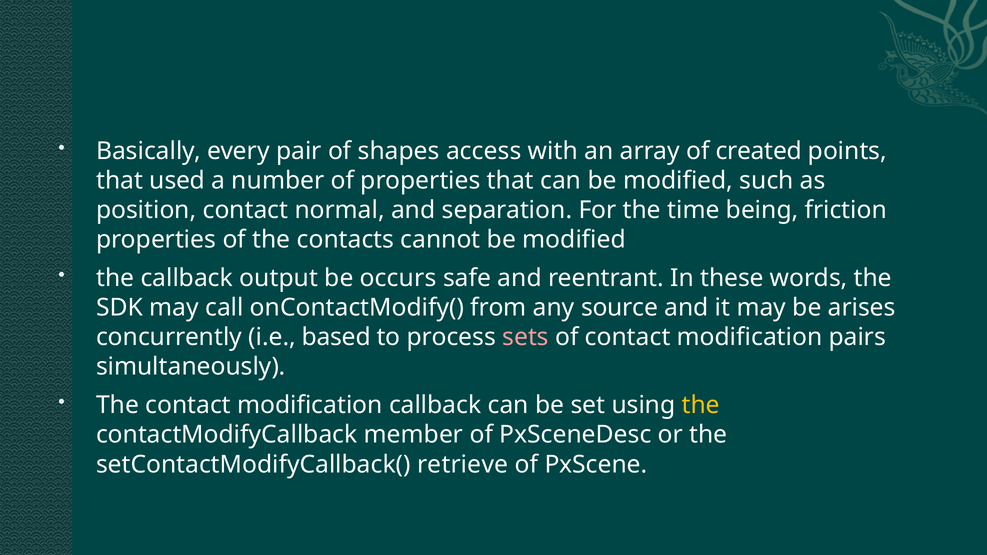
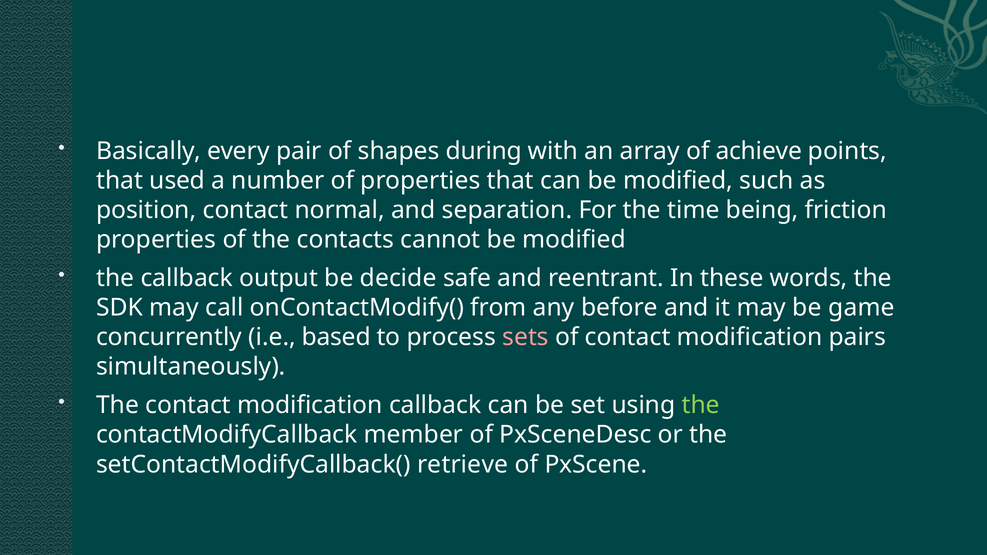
access: access -> during (484, 151)
created: created -> achieve (759, 151)
occurs: occurs -> decide (398, 278)
source: source -> before (619, 308)
arises: arises -> game (861, 308)
the colour: yellow -> light green (701, 405)
